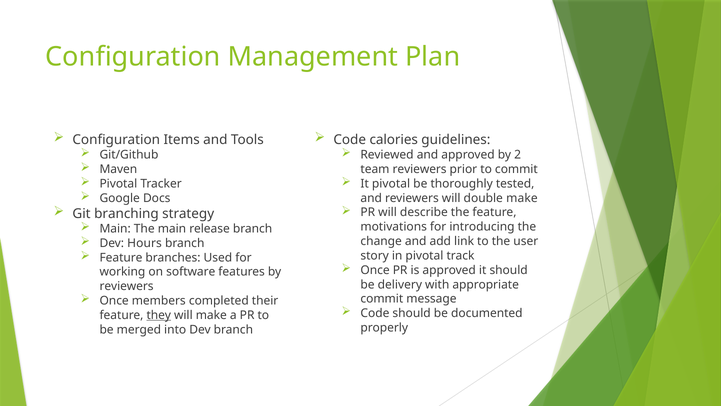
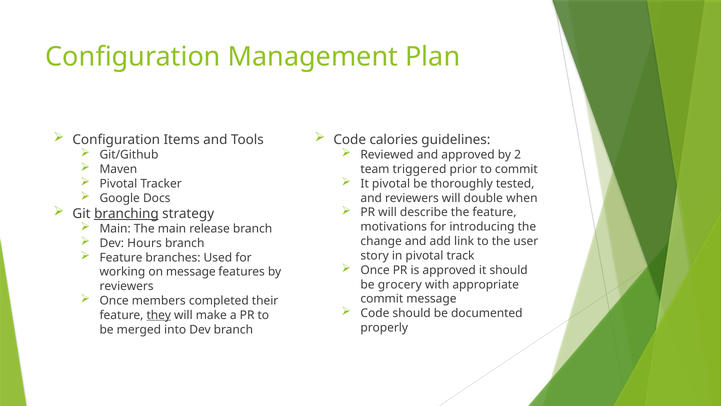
team reviewers: reviewers -> triggered (419, 169)
double make: make -> when (522, 198)
branching underline: none -> present (126, 213)
on software: software -> message (191, 272)
delivery: delivery -> grocery (400, 284)
